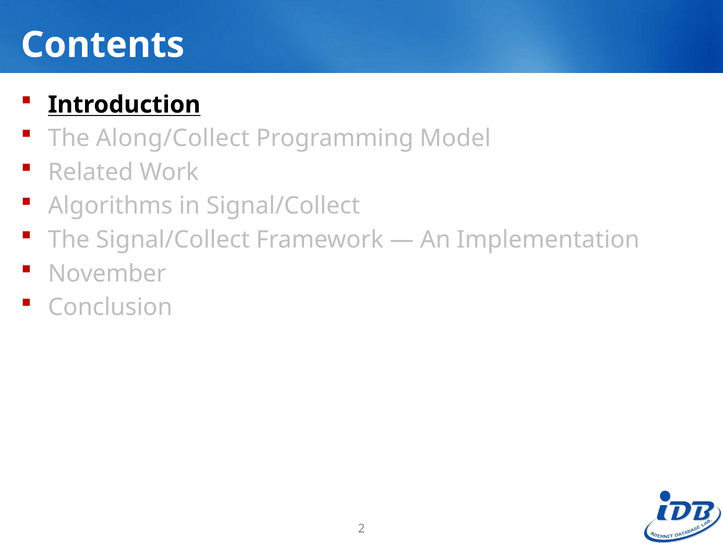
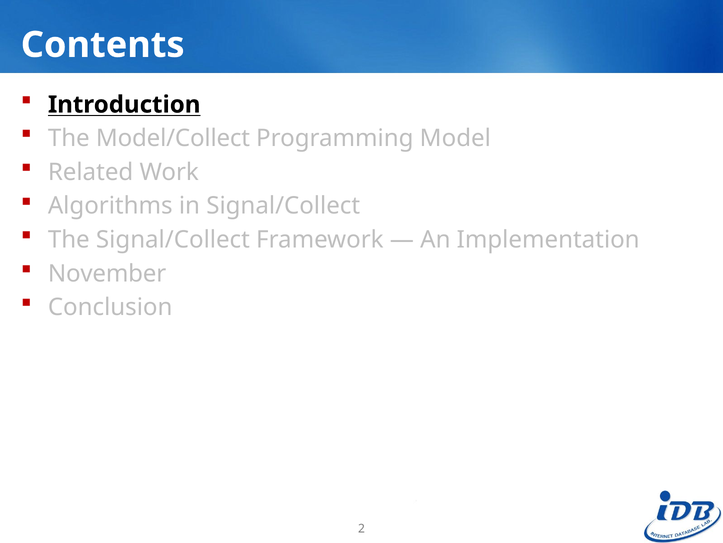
Along/Collect: Along/Collect -> Model/Collect (173, 138)
